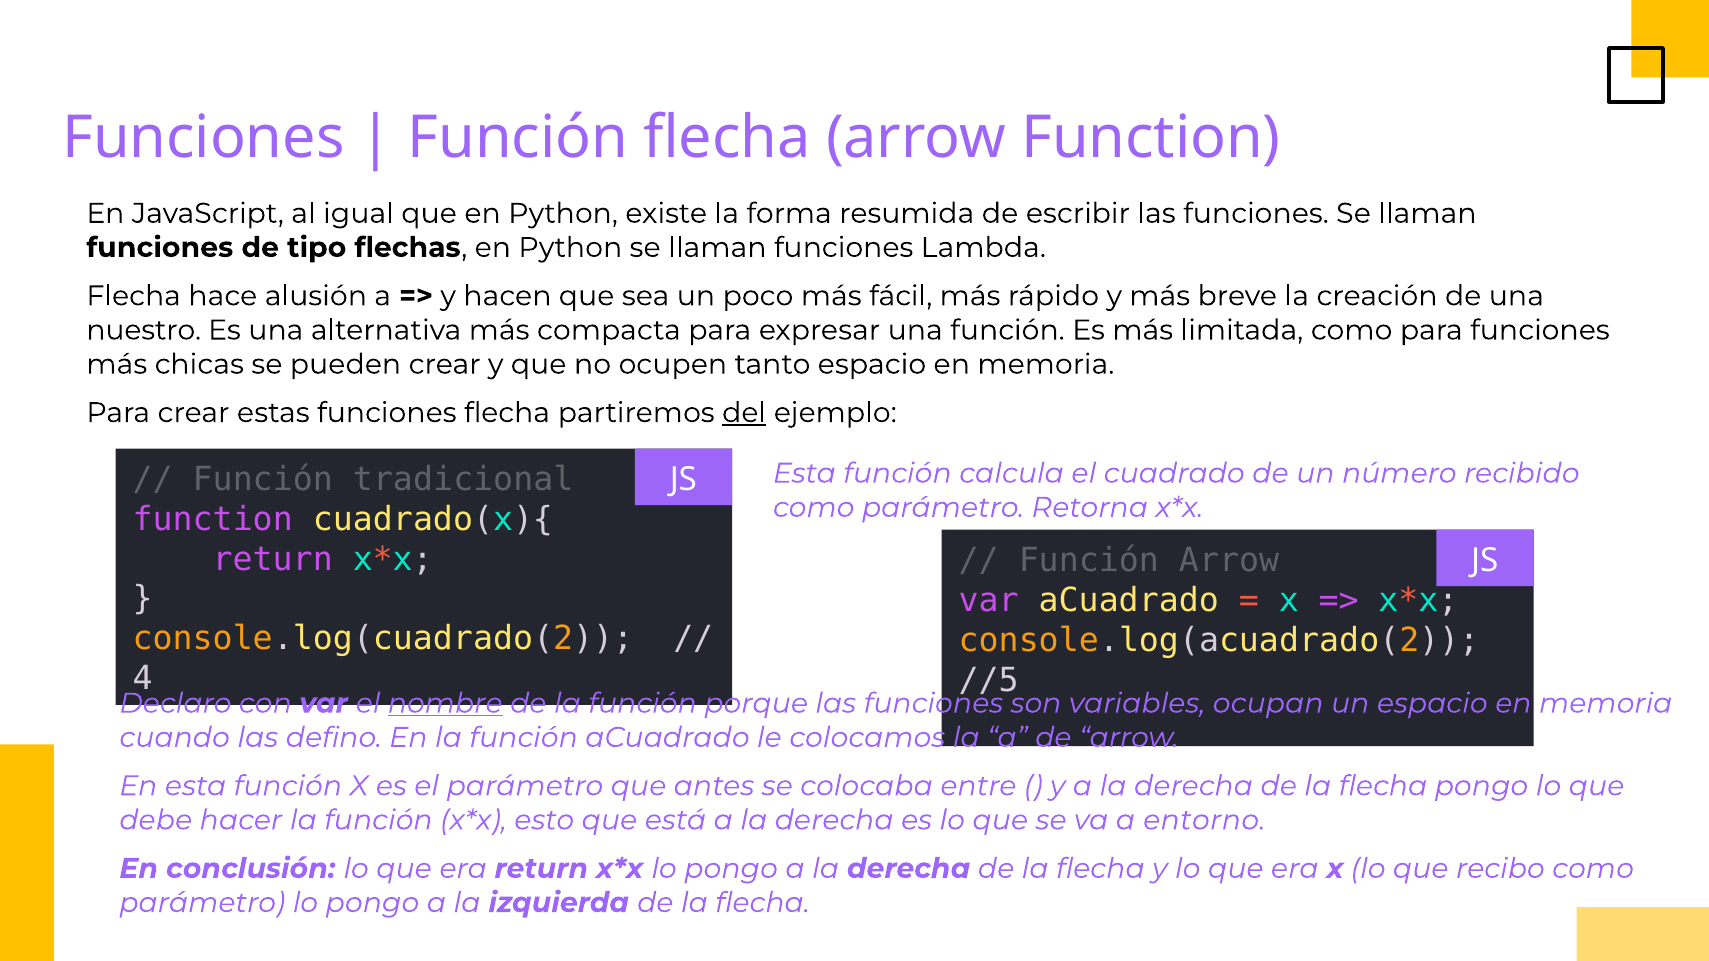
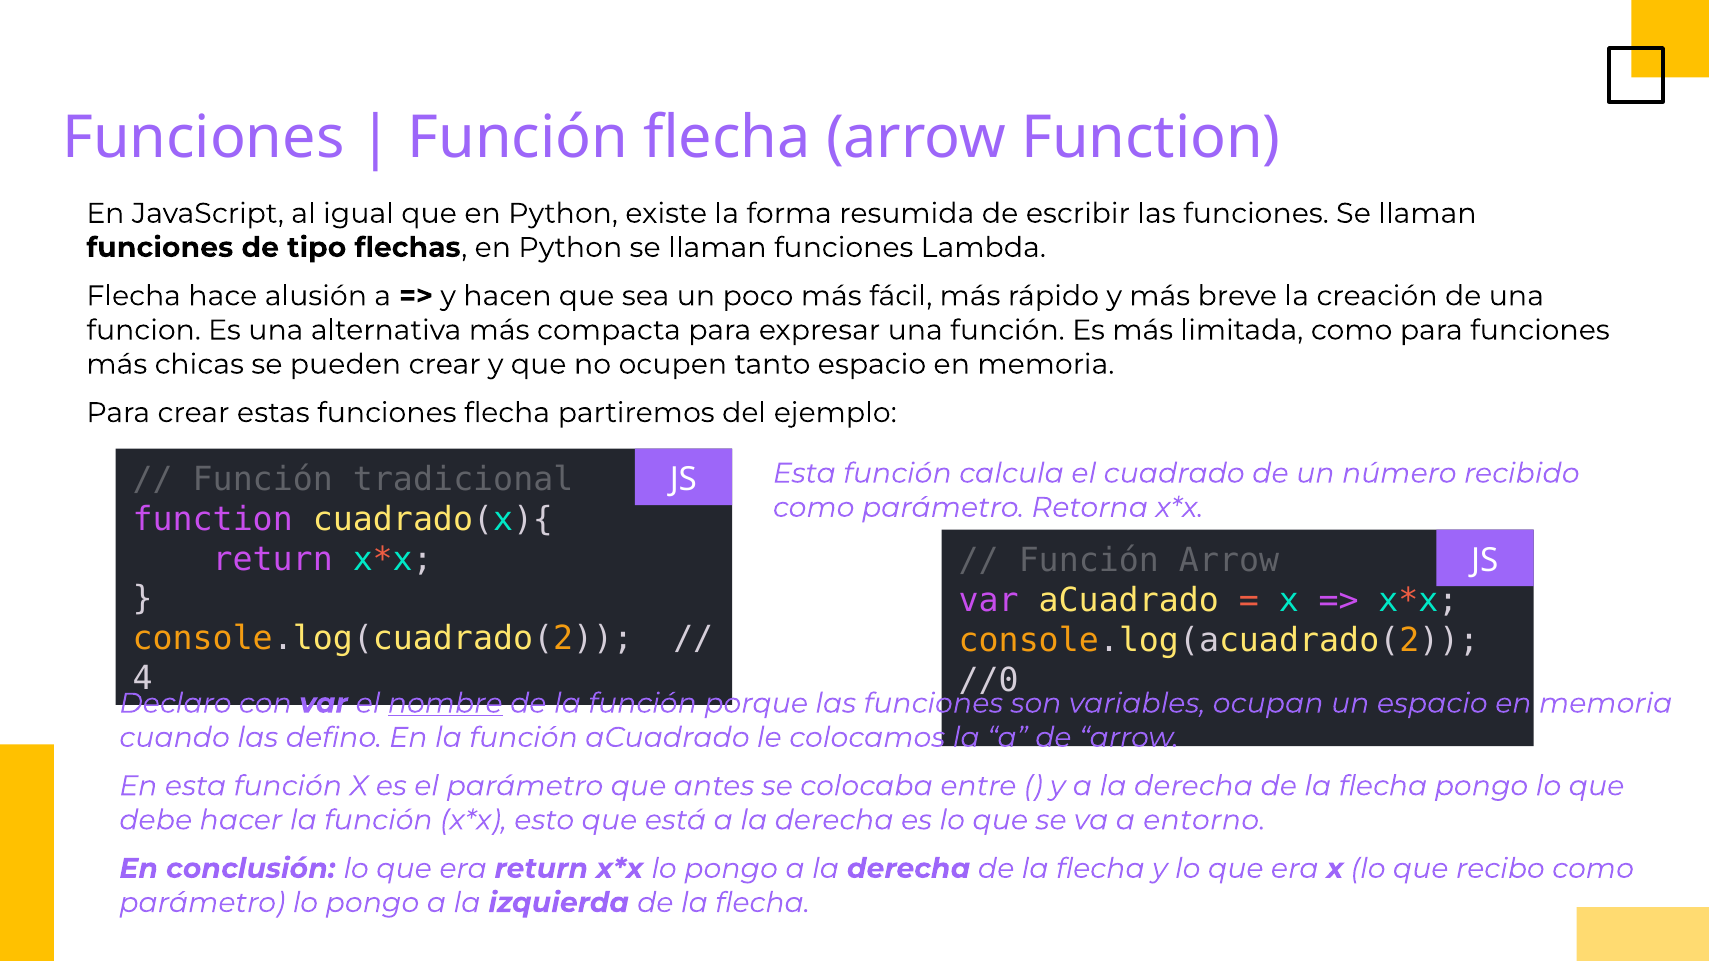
nuestro: nuestro -> funcion (144, 330)
del underline: present -> none (744, 413)
//5: //5 -> //0 (989, 680)
